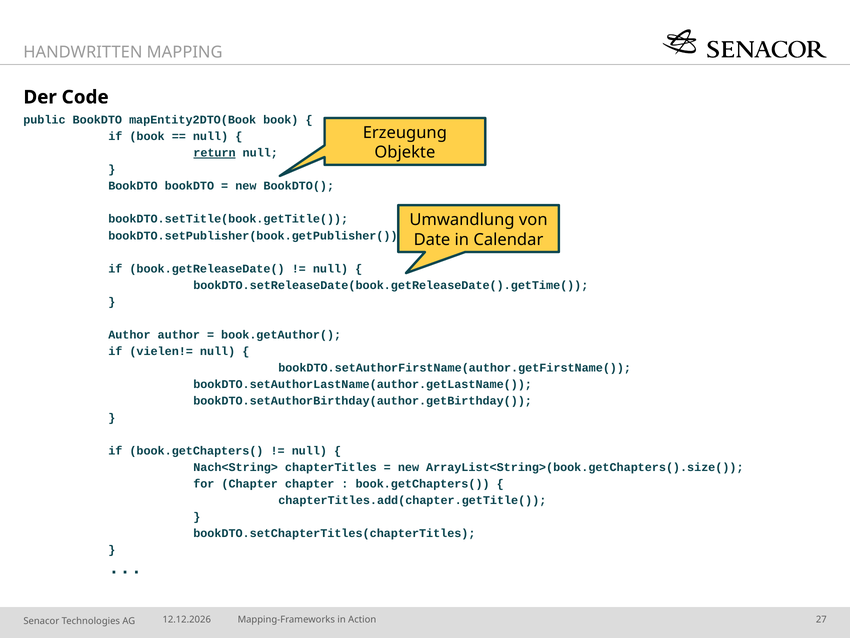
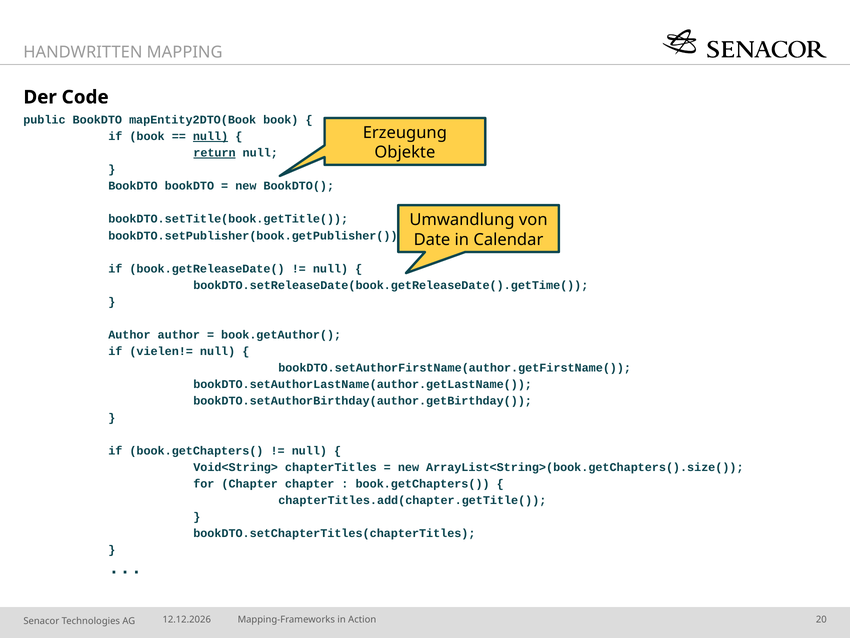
null underline: none -> present (211, 136)
Nach<String>: Nach<String> -> Void<String> (236, 467)
27: 27 -> 20 (821, 619)
